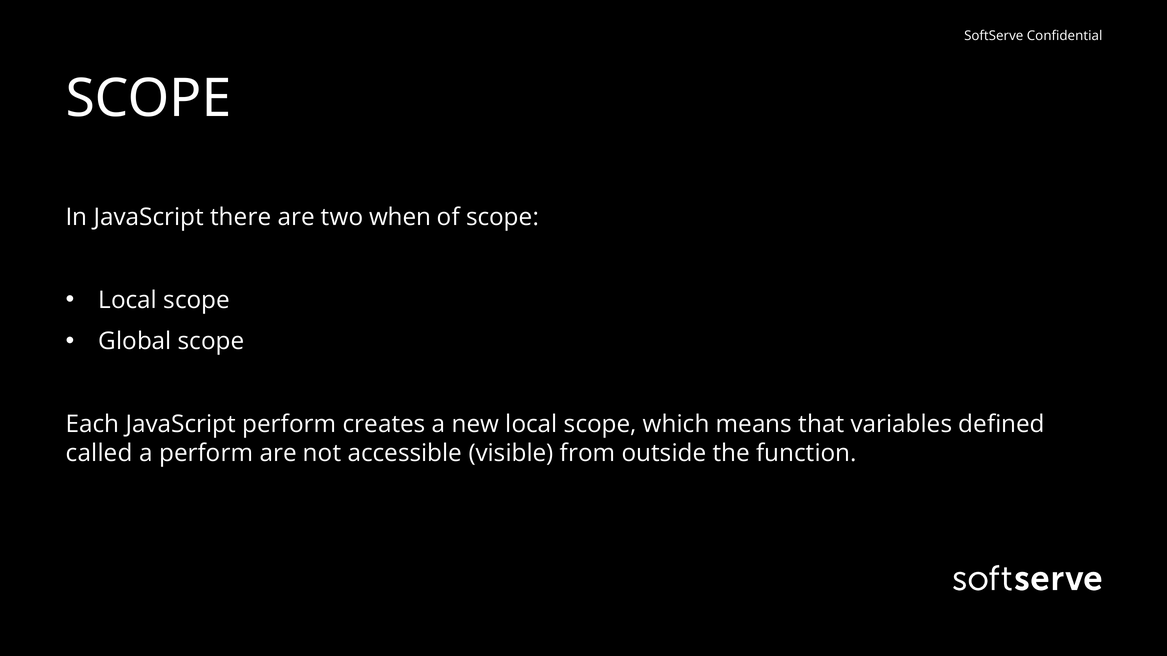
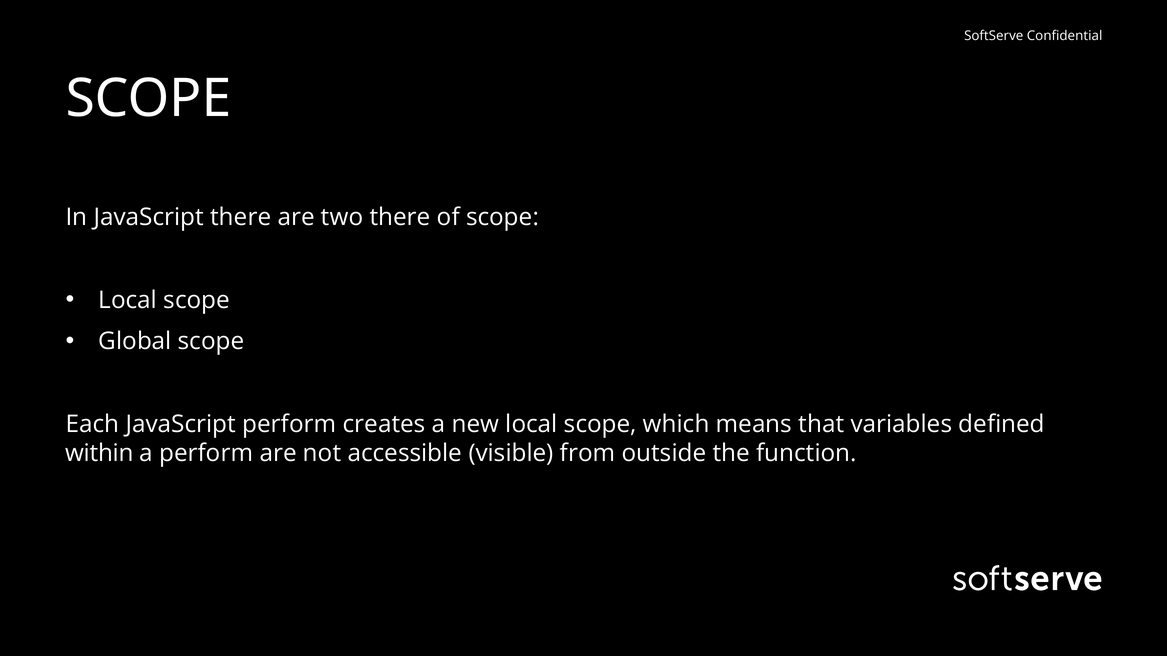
two when: when -> there (400, 218)
called: called -> within (99, 453)
